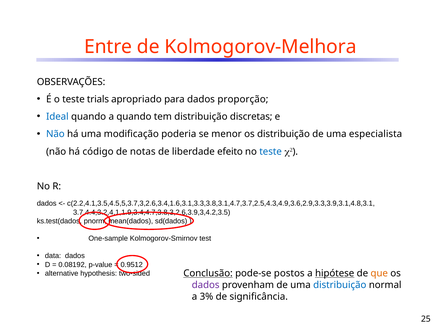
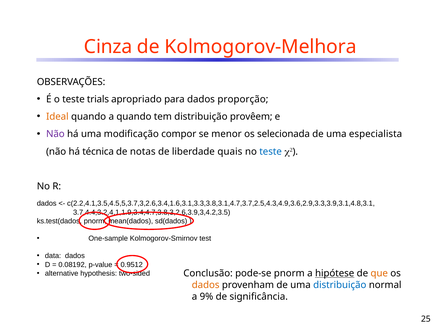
Entre: Entre -> Cinza (108, 47)
Ideal colour: blue -> orange (57, 116)
discretas: discretas -> provêem (251, 116)
Não colour: blue -> purple (55, 134)
poderia: poderia -> compor (179, 134)
os distribuição: distribuição -> selecionada (284, 134)
código: código -> técnica (98, 151)
efeito: efeito -> quais (230, 151)
Conclusão underline: present -> none (208, 273)
pode-se postos: postos -> pnorm (289, 273)
dados colour: purple -> orange (206, 284)
3%: 3% -> 9% (206, 296)
